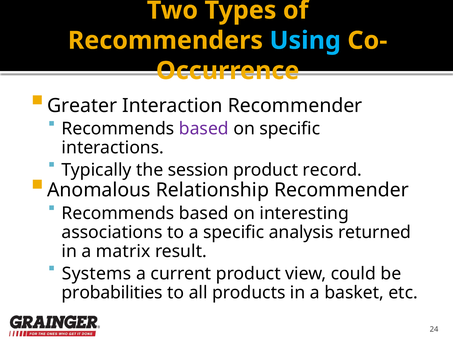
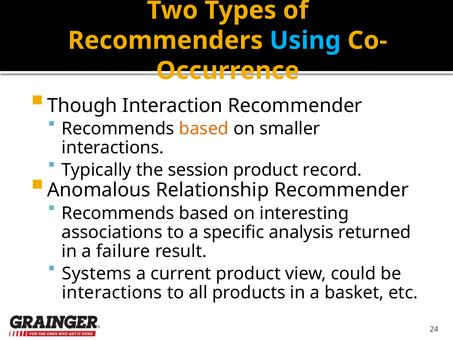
Greater: Greater -> Though (82, 106)
based colour: purple -> orange (204, 129)
on specific: specific -> smaller (290, 129)
matrix: matrix -> failure (123, 251)
probabilities: probabilities -> interactions (112, 292)
